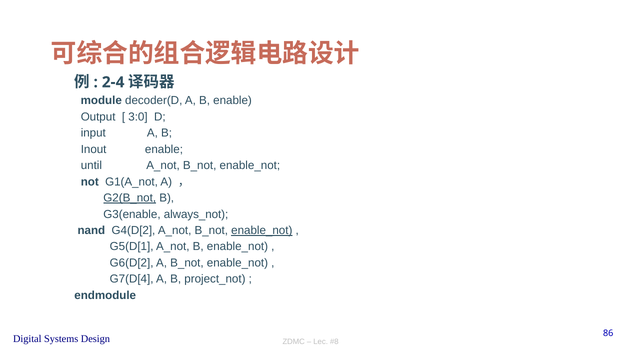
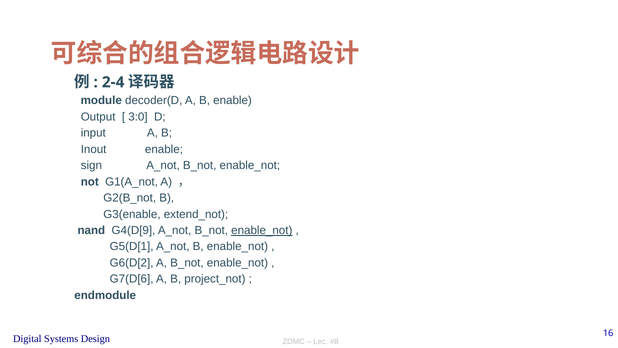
until: until -> sign (91, 165)
G2(B_not underline: present -> none (130, 198)
always_not: always_not -> extend_not (196, 214)
G4(D[2: G4(D[2 -> G4(D[9 (133, 230)
G7(D[4: G7(D[4 -> G7(D[6 (132, 279)
86: 86 -> 16 (608, 333)
